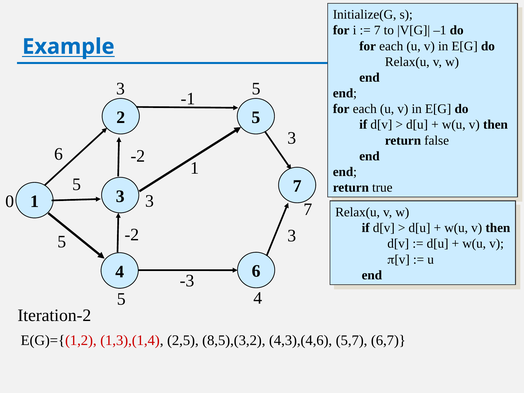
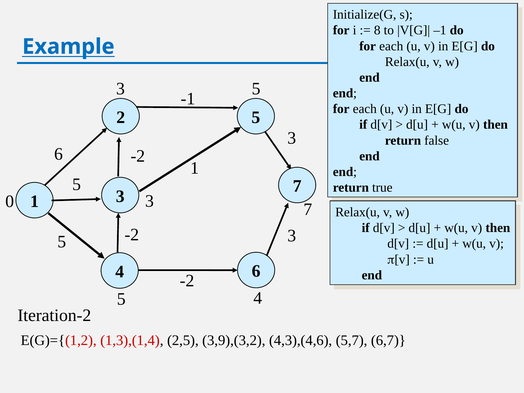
7: 7 -> 8 (377, 30)
-3: -3 -> -2 (187, 281)
8,5),(3,2: 8,5),(3,2 -> 3,9),(3,2 (234, 340)
